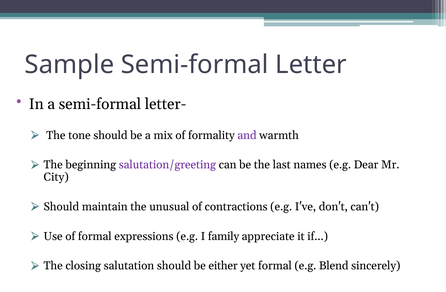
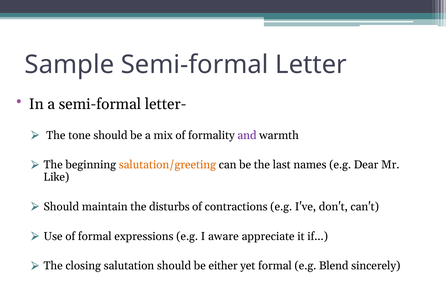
salutation/greeting colour: purple -> orange (167, 165)
City: City -> Like (56, 177)
unusual: unusual -> disturbs (169, 206)
family: family -> aware (223, 236)
